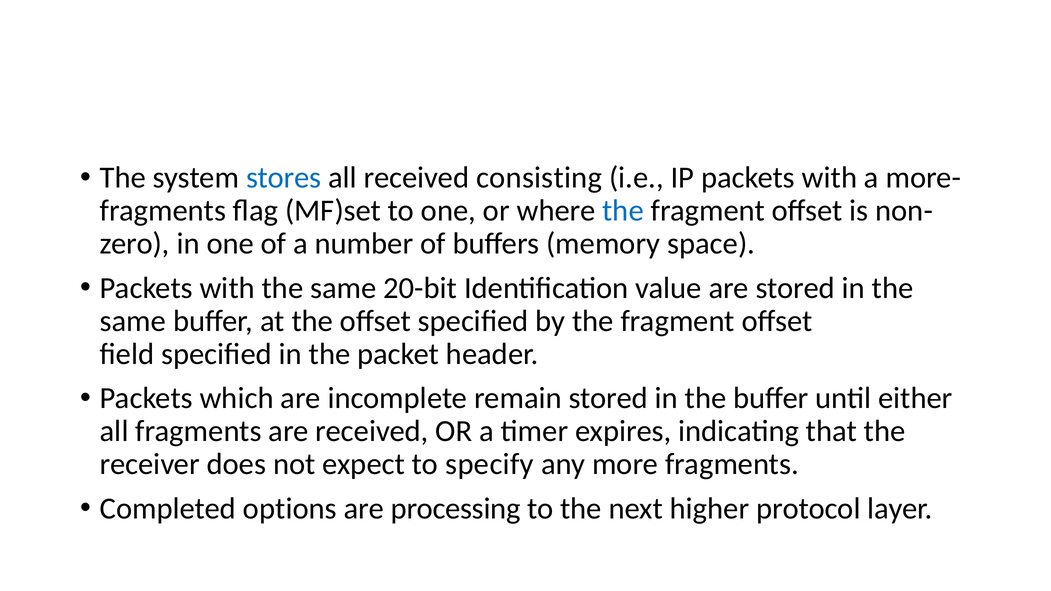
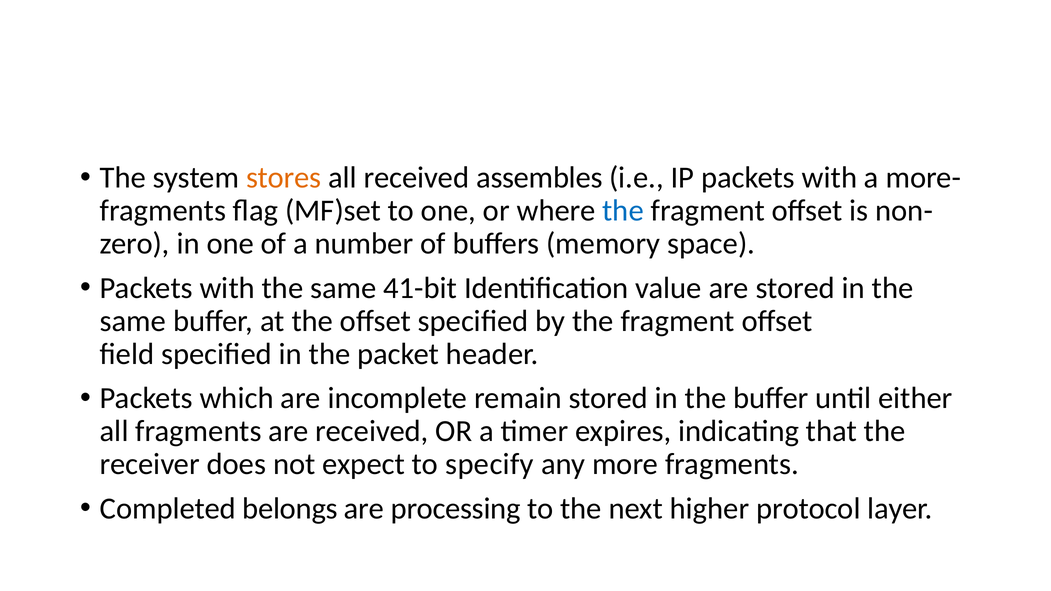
stores colour: blue -> orange (284, 178)
consisting: consisting -> assembles (539, 178)
20-bit: 20-bit -> 41-bit (420, 288)
options: options -> belongs (290, 509)
